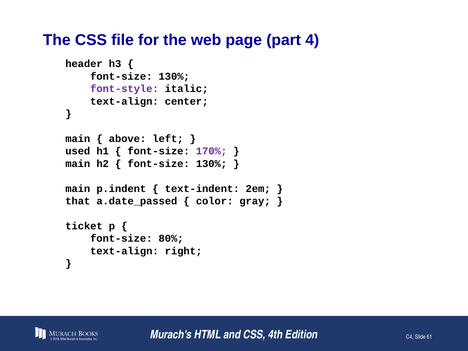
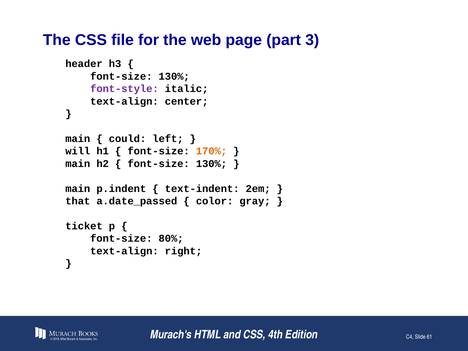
4: 4 -> 3 (312, 40)
above: above -> could (128, 139)
used: used -> will (78, 151)
170% colour: purple -> orange (211, 151)
